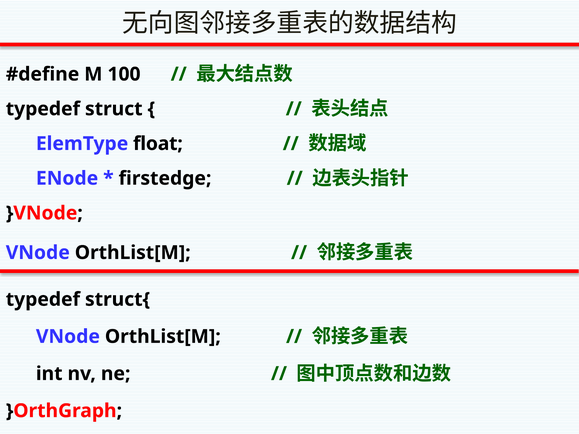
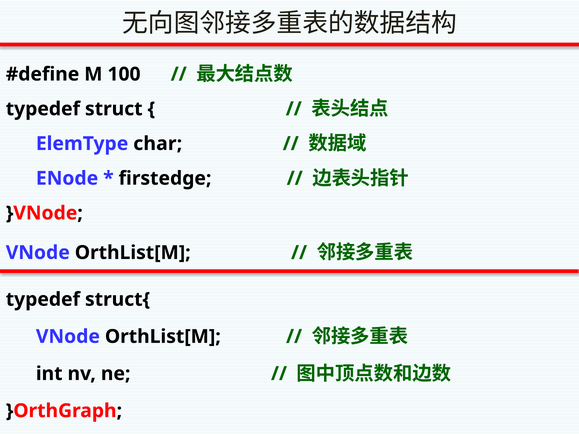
float: float -> char (158, 144)
